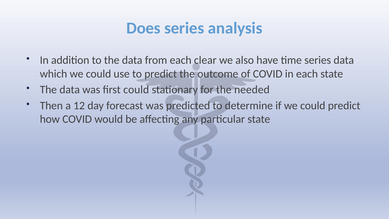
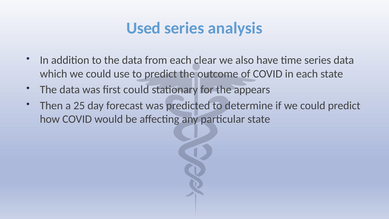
Does: Does -> Used (144, 28)
needed: needed -> appears (252, 90)
12: 12 -> 25 (79, 106)
